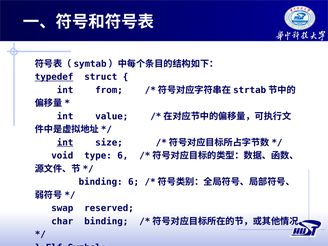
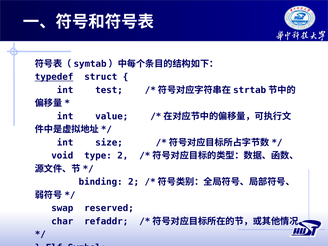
from: from -> test (109, 90)
int underline: present -> none (65, 143)
type 6: 6 -> 2 (123, 156)
binding 6: 6 -> 2 (134, 182)
char binding: binding -> refaddr (106, 221)
